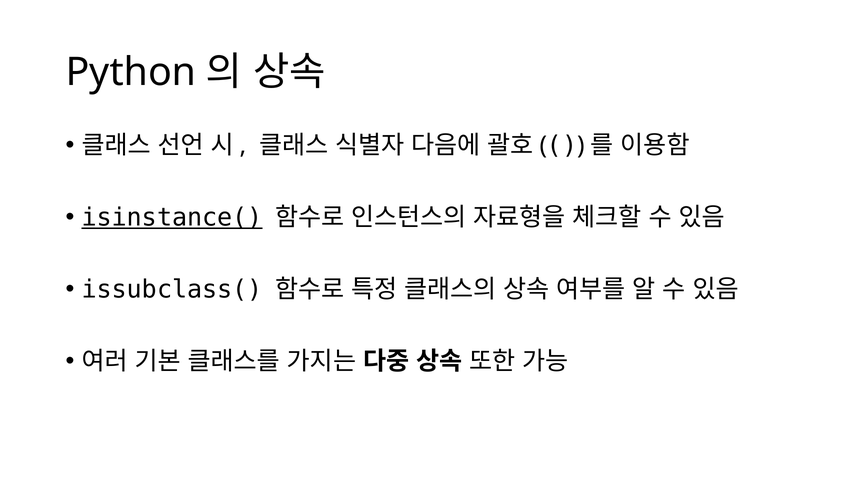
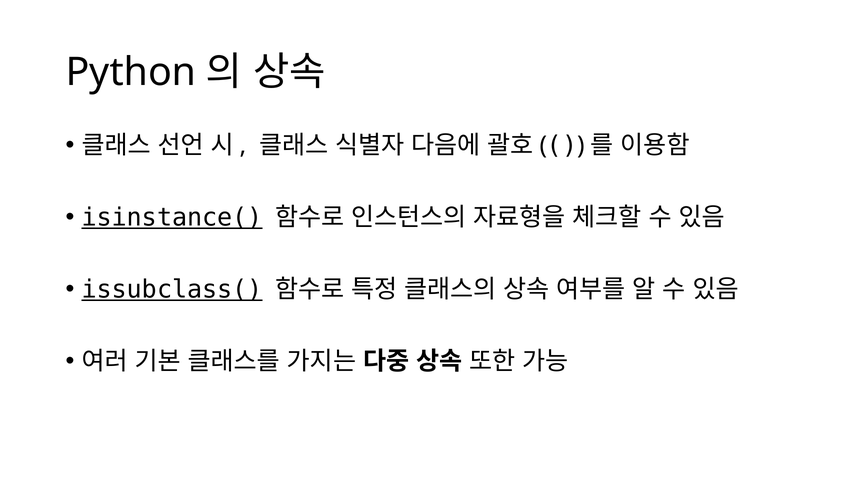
issubclass( underline: none -> present (172, 289)
